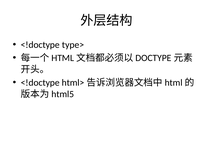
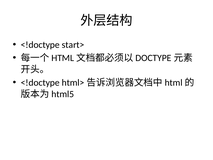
type>: type> -> start> (73, 45)
